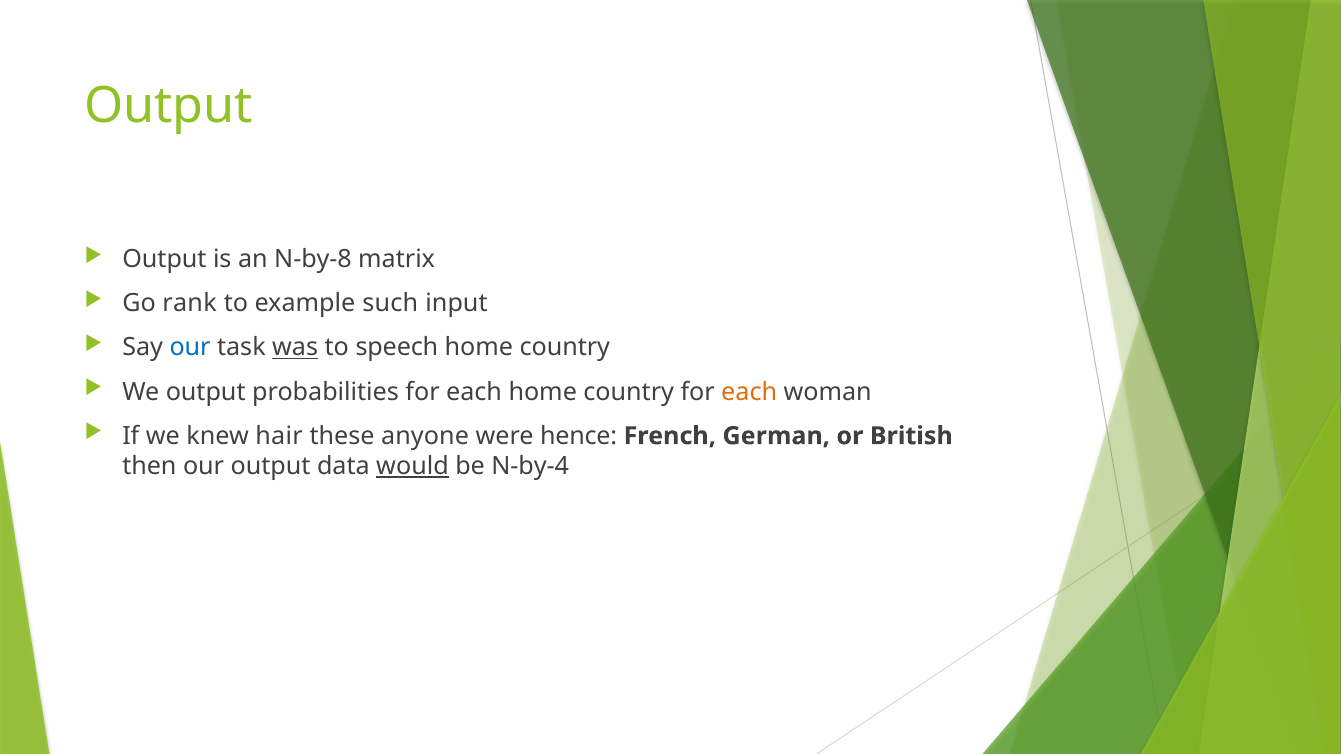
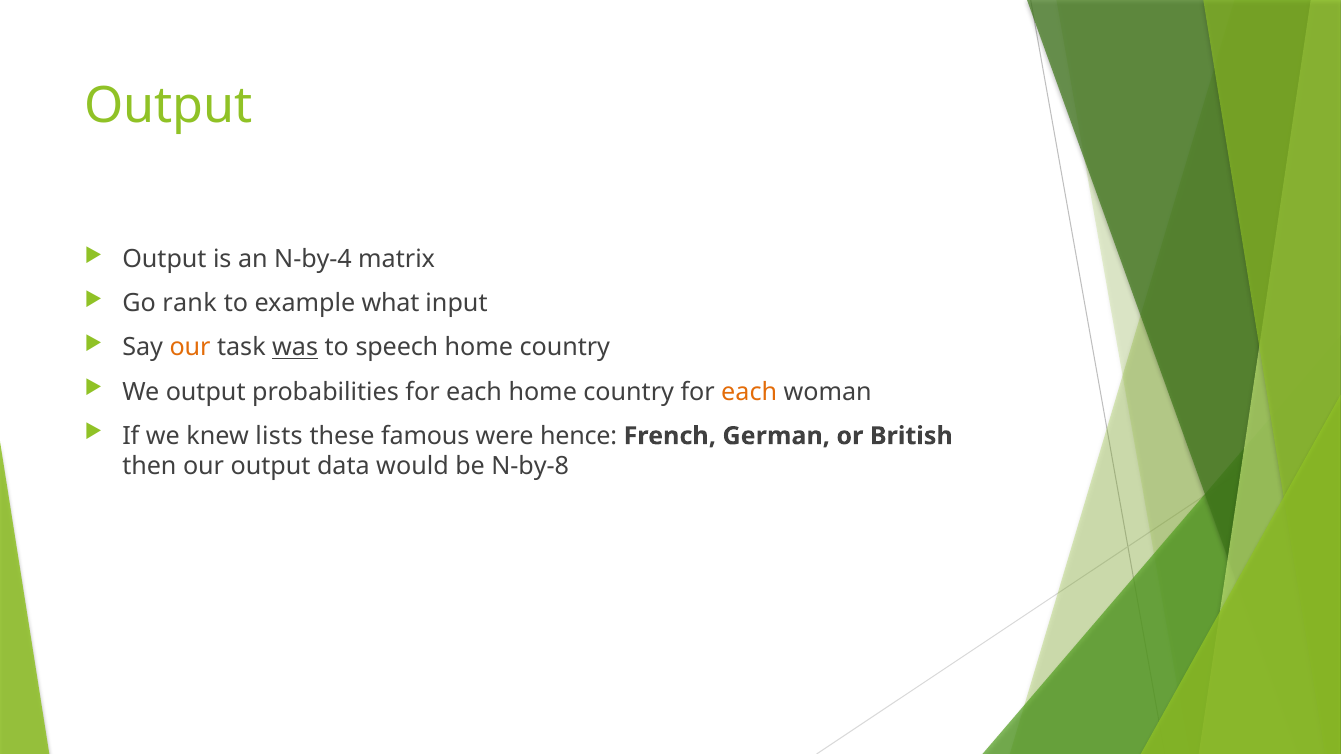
N-by-8: N-by-8 -> N-by-4 (313, 260)
such: such -> what (391, 304)
our colour: blue -> orange (190, 348)
hair: hair -> lists (279, 436)
anyone: anyone -> famous (425, 436)
would underline: present -> none (413, 466)
N-by-4: N-by-4 -> N-by-8 (530, 466)
